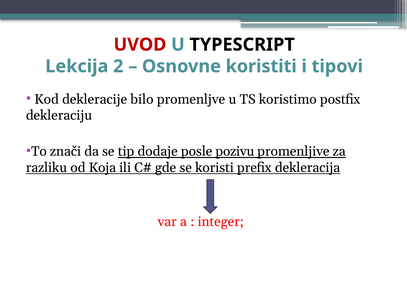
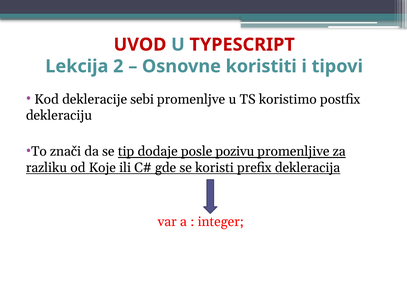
TYPESCRIPT colour: black -> red (242, 45)
bilo: bilo -> sebi (142, 99)
Koja: Koja -> Koje (102, 168)
